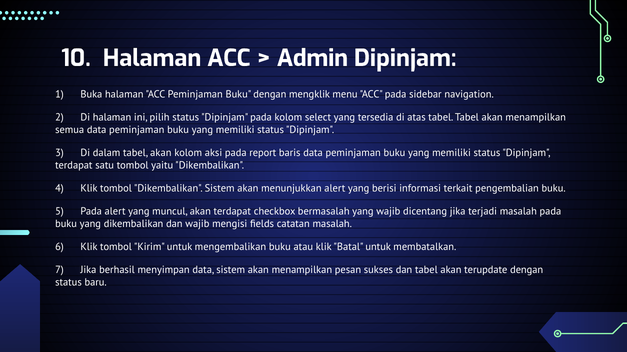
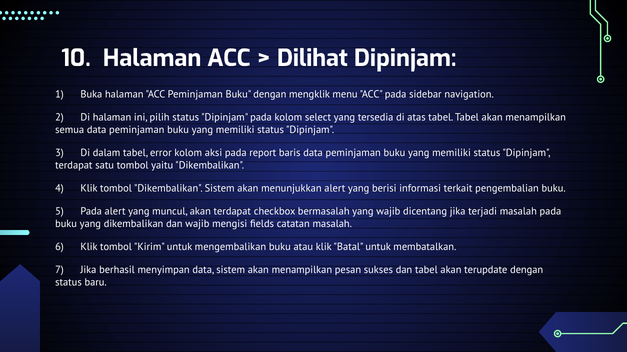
Admin: Admin -> Dilihat (312, 58)
dalam tabel akan: akan -> error (161, 153)
